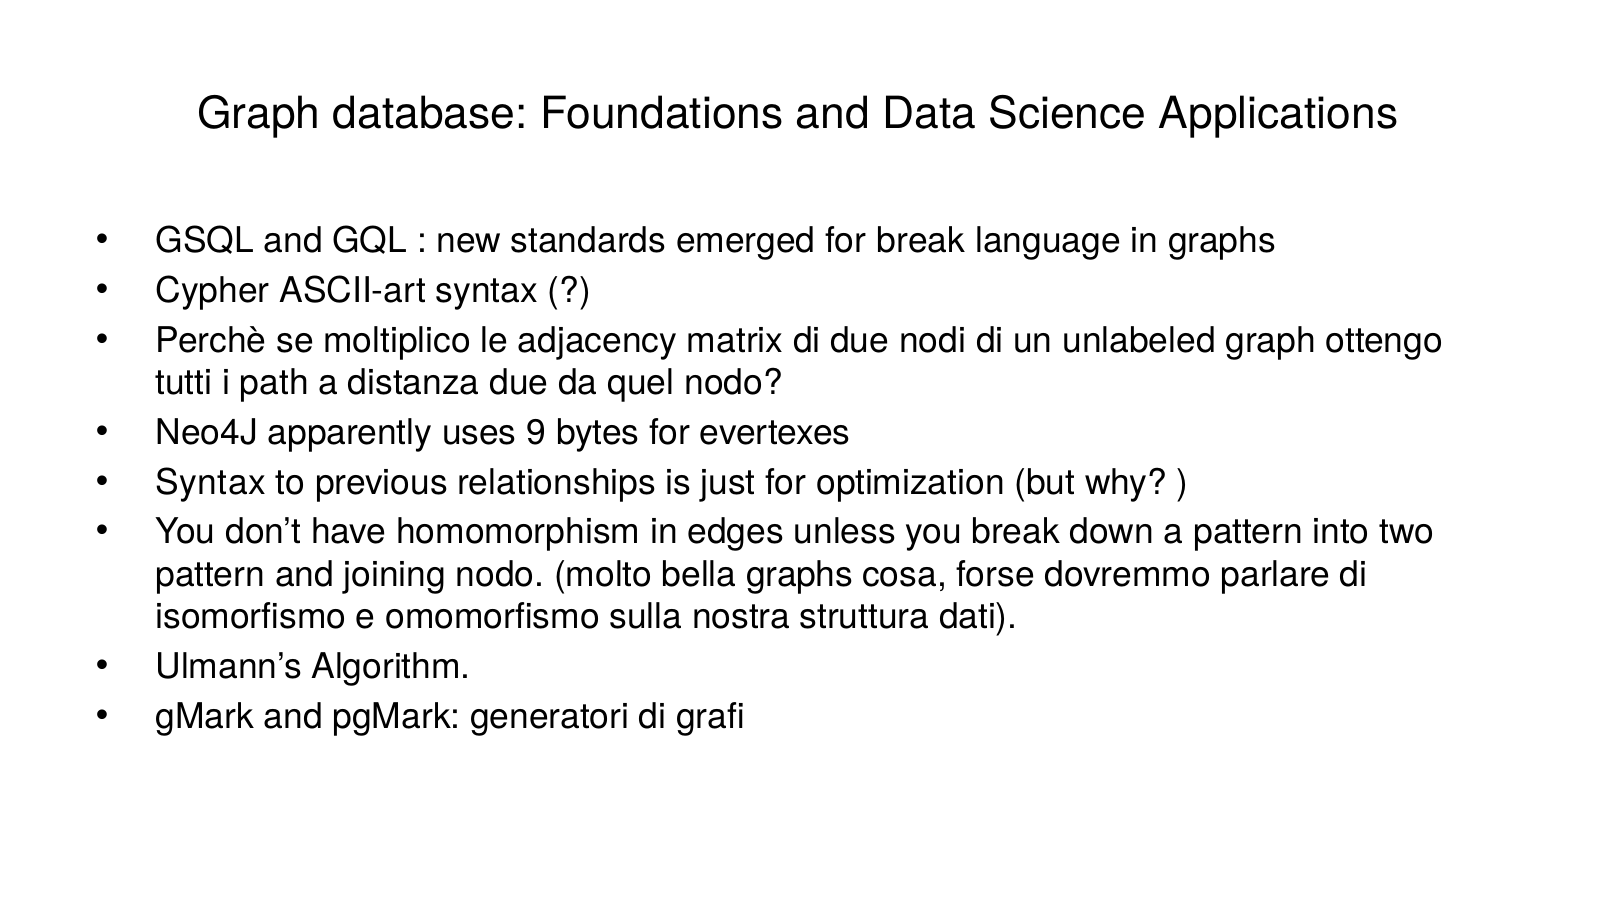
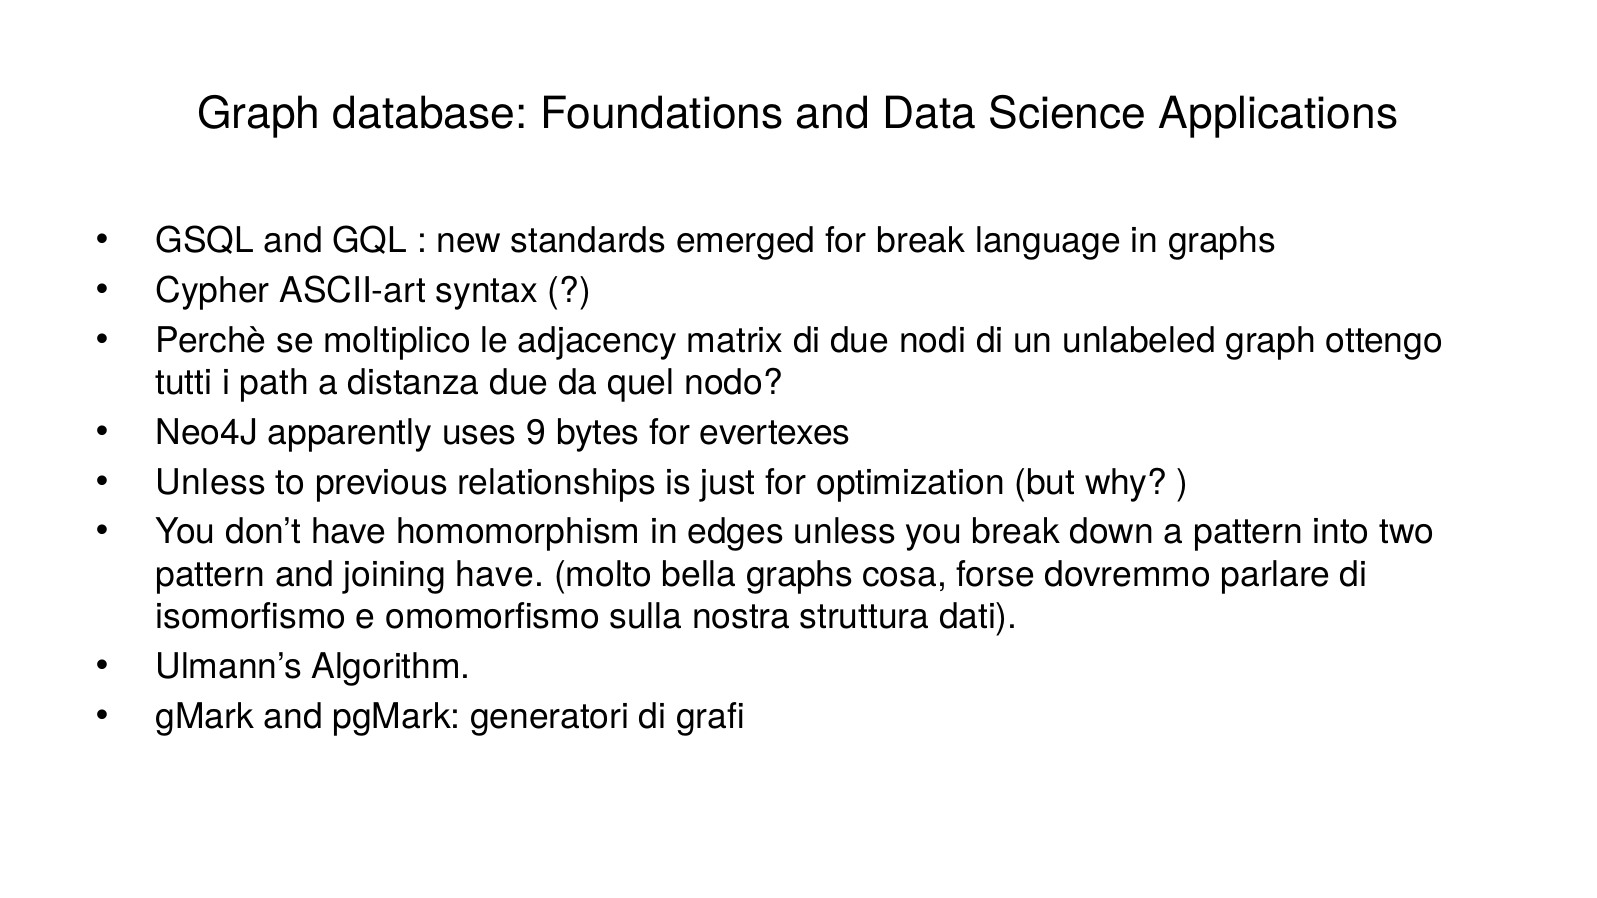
Syntax: Syntax -> Unless (211, 483)
joining nodo: nodo -> have (500, 575)
